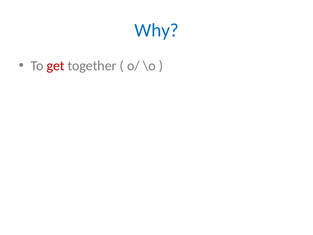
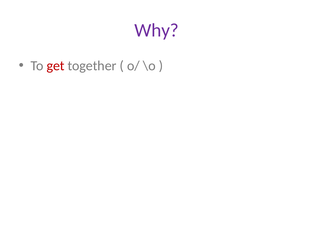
Why colour: blue -> purple (157, 30)
